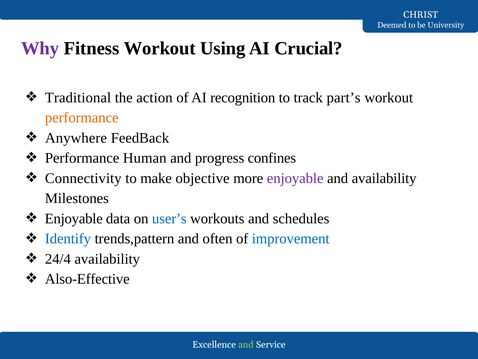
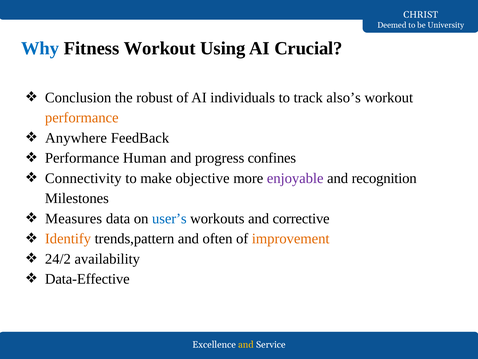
Why colour: purple -> blue (40, 48)
Traditional: Traditional -> Conclusion (78, 97)
action: action -> robust (155, 97)
recognition: recognition -> individuals (243, 97)
part’s: part’s -> also’s (344, 97)
and availability: availability -> recognition (384, 178)
Enjoyable: Enjoyable -> Measures (74, 218)
schedules: schedules -> corrective (301, 218)
Identify colour: blue -> orange (68, 238)
improvement colour: blue -> orange (291, 238)
24/4: 24/4 -> 24/2 (58, 259)
Also-Effective: Also-Effective -> Data-Effective (87, 279)
and colour: light green -> yellow (246, 344)
